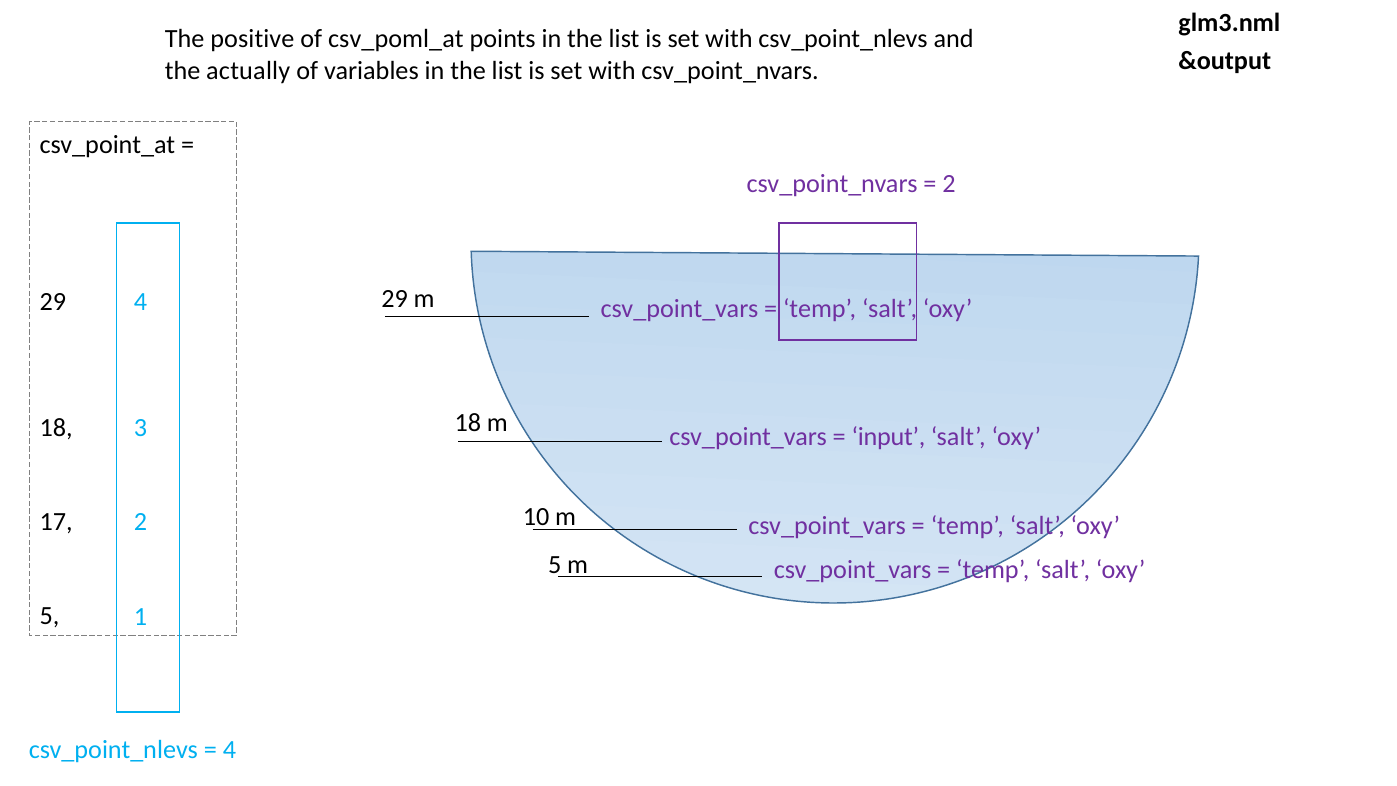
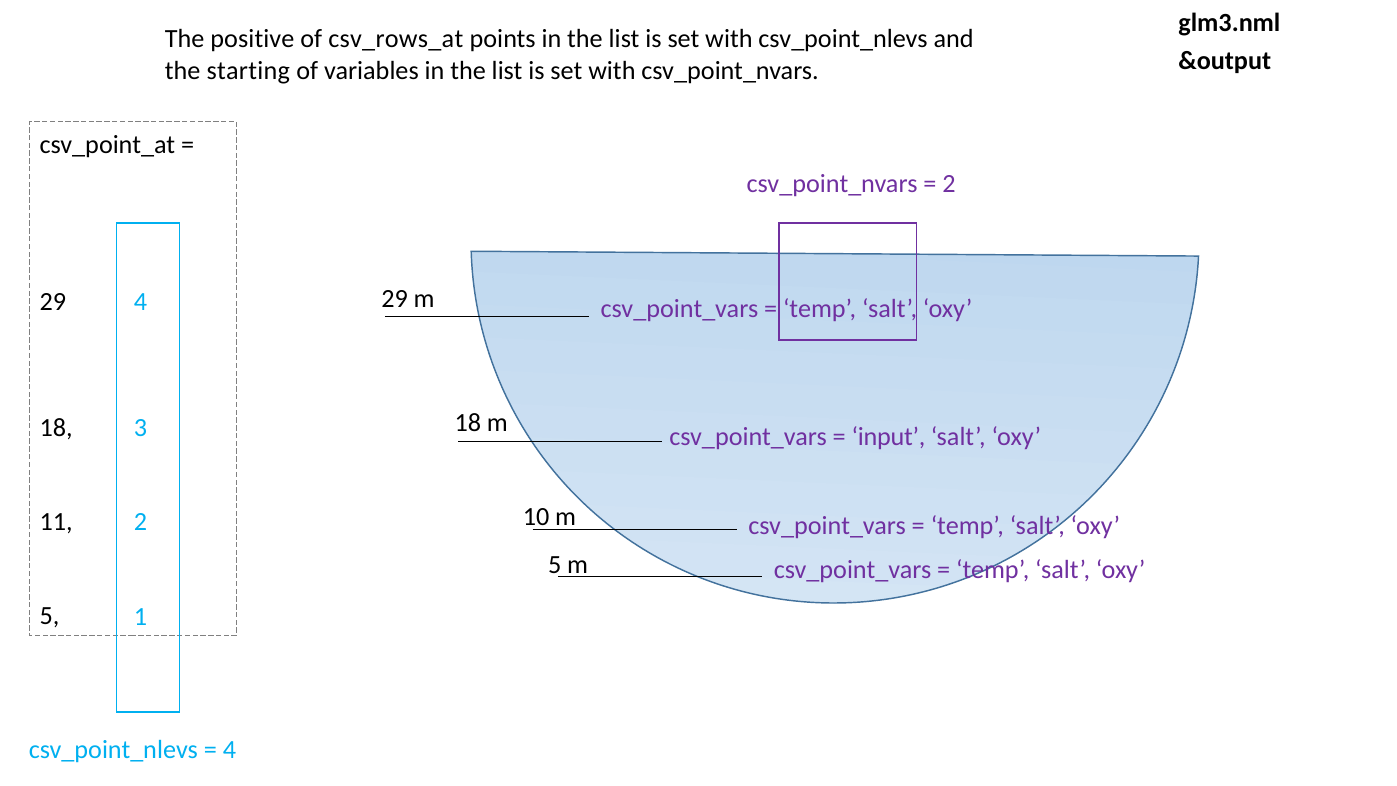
csv_poml_at: csv_poml_at -> csv_rows_at (396, 39)
actually: actually -> starting (248, 71)
17: 17 -> 11 (56, 522)
